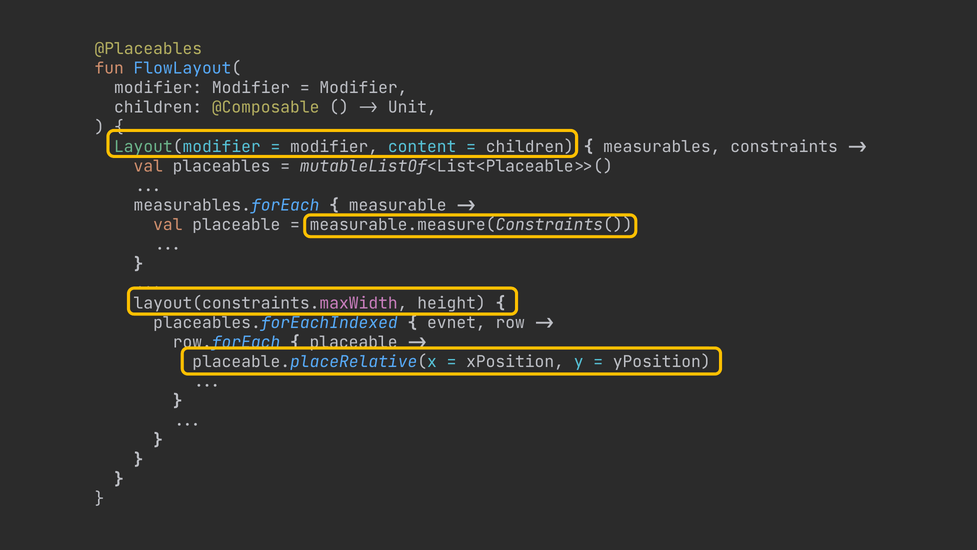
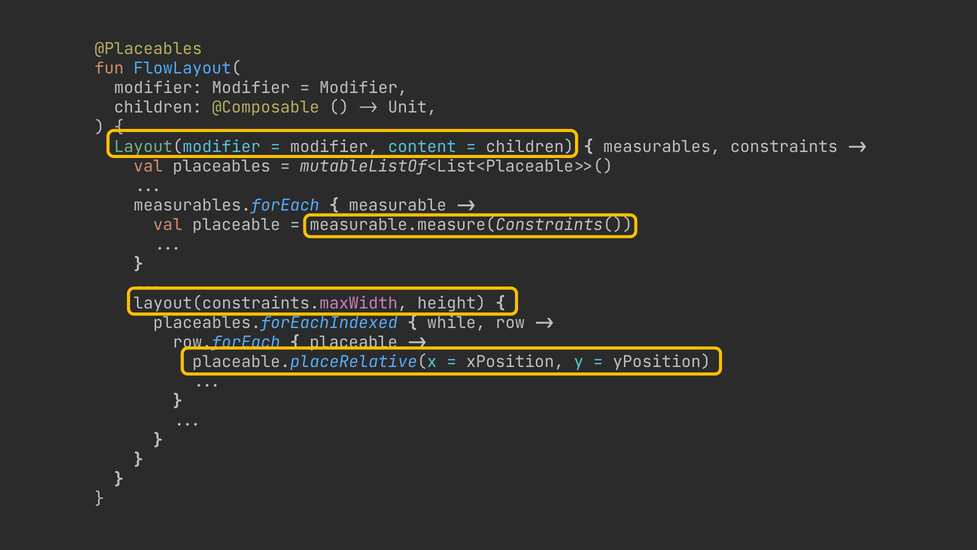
evnet: evnet -> while (456, 322)
